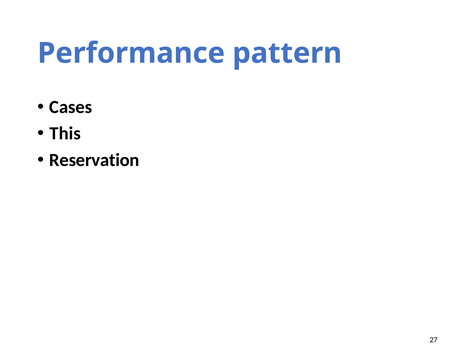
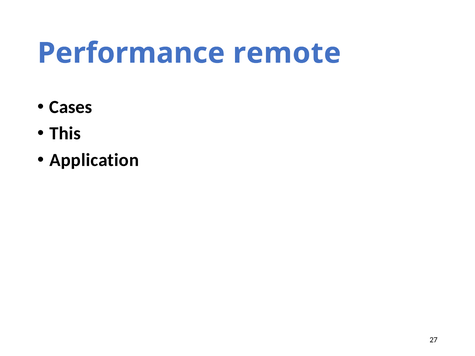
pattern: pattern -> remote (287, 53)
Reservation: Reservation -> Application (94, 160)
